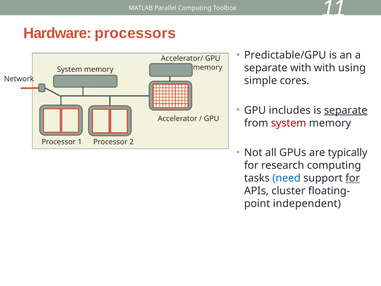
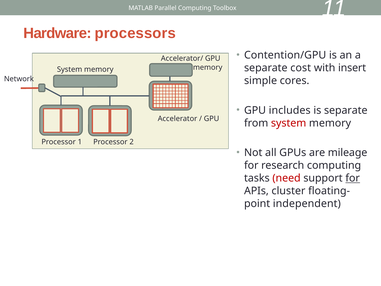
Predictable/GPU: Predictable/GPU -> Contention/GPU (285, 55)
separate with: with -> cost (301, 68)
using: using -> insert (352, 68)
separate underline: present -> none (346, 110)
typically: typically -> mileage (348, 153)
need colour: blue -> red (287, 178)
